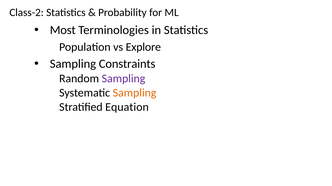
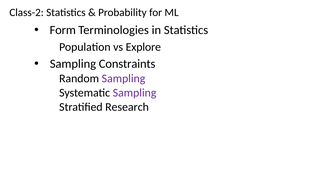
Most: Most -> Form (63, 30)
Sampling colour: orange -> purple (135, 93)
Equation: Equation -> Research (127, 108)
